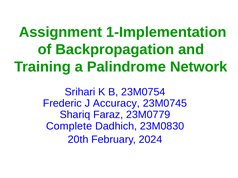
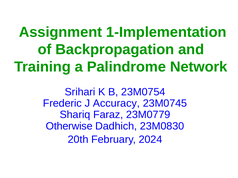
Complete: Complete -> Otherwise (69, 126)
